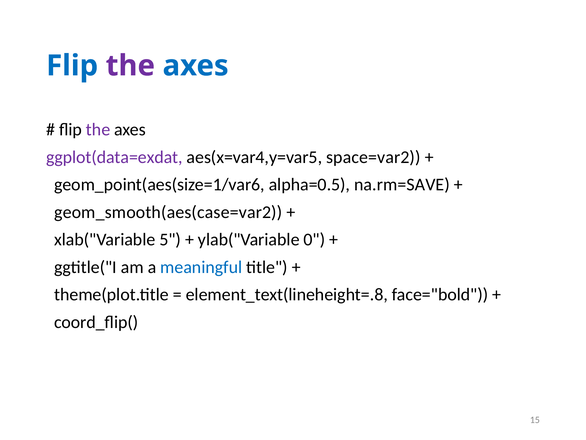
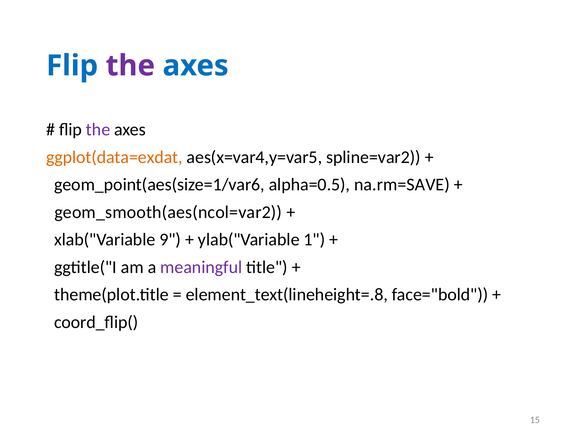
ggplot(data=exdat colour: purple -> orange (114, 157)
space=var2: space=var2 -> spline=var2 (373, 157)
geom_smooth(aes(case=var2: geom_smooth(aes(case=var2 -> geom_smooth(aes(ncol=var2 (168, 212)
5: 5 -> 9 (170, 239)
0: 0 -> 1 (314, 239)
meaningful colour: blue -> purple (201, 267)
